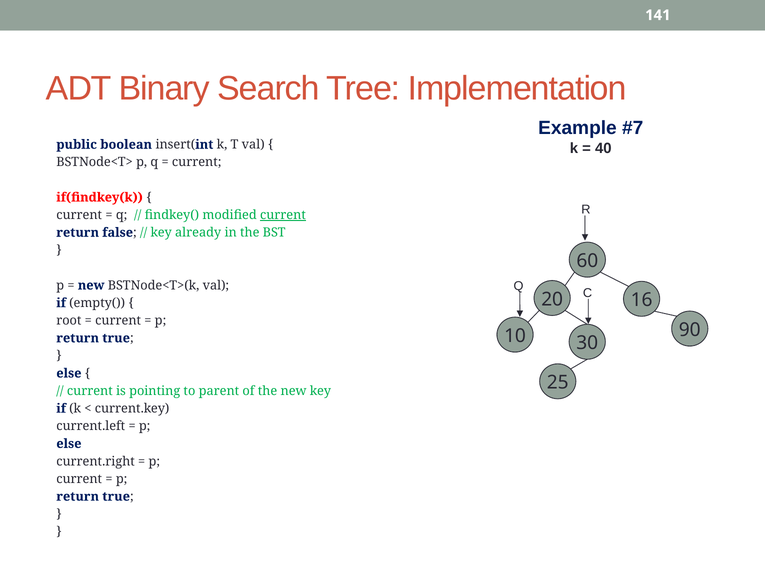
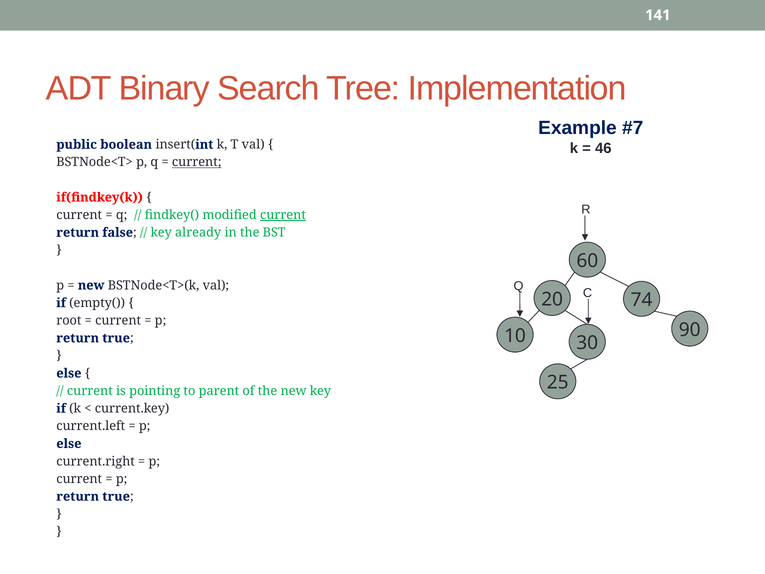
40: 40 -> 46 (603, 148)
current underline: none -> present (197, 162)
16: 16 -> 74 (642, 300)
